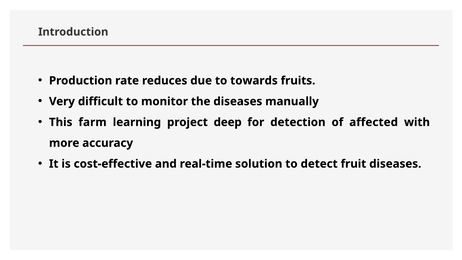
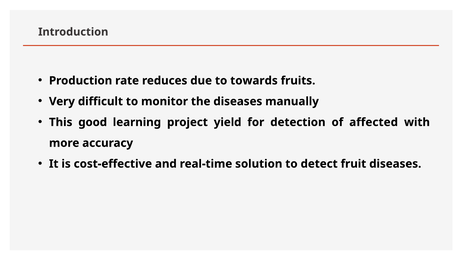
farm: farm -> good (93, 122)
deep: deep -> yield (228, 122)
